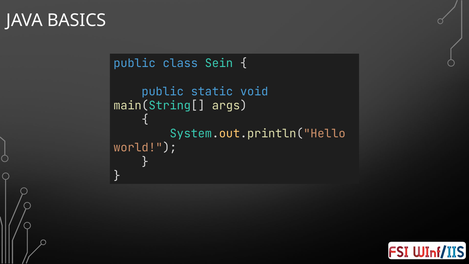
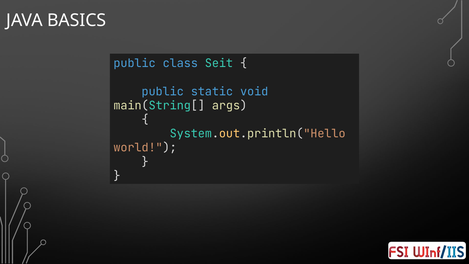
Sein: Sein -> Seit (219, 63)
